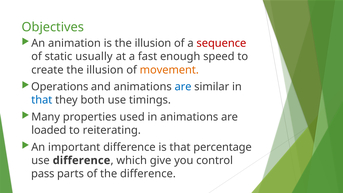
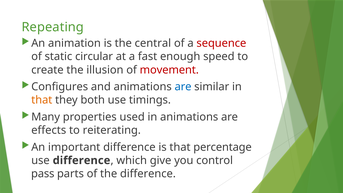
Objectives: Objectives -> Repeating (53, 27)
is the illusion: illusion -> central (153, 43)
usually: usually -> circular (94, 57)
movement colour: orange -> red (169, 70)
Operations: Operations -> Configures (60, 87)
that colour: blue -> orange (42, 100)
loaded: loaded -> effects (49, 130)
